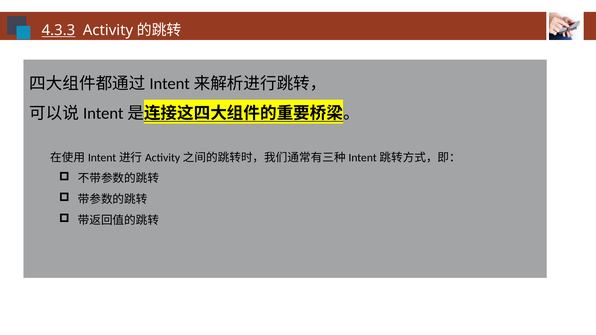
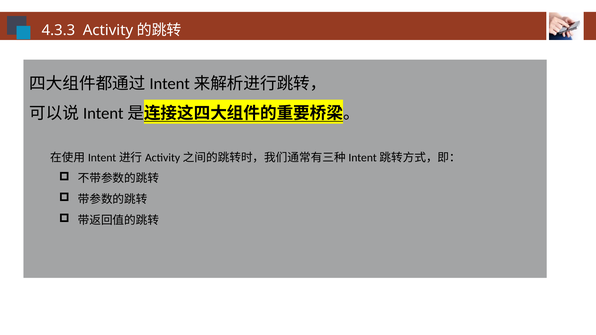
4.3.3 underline: present -> none (58, 30)
